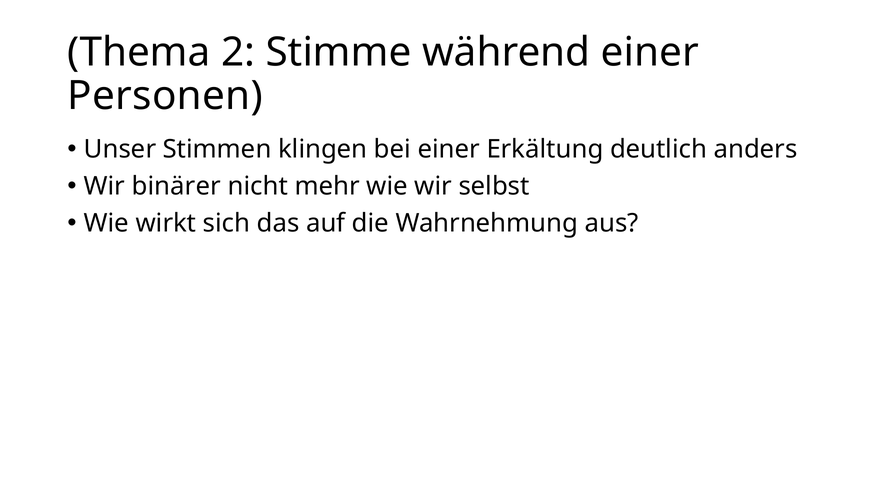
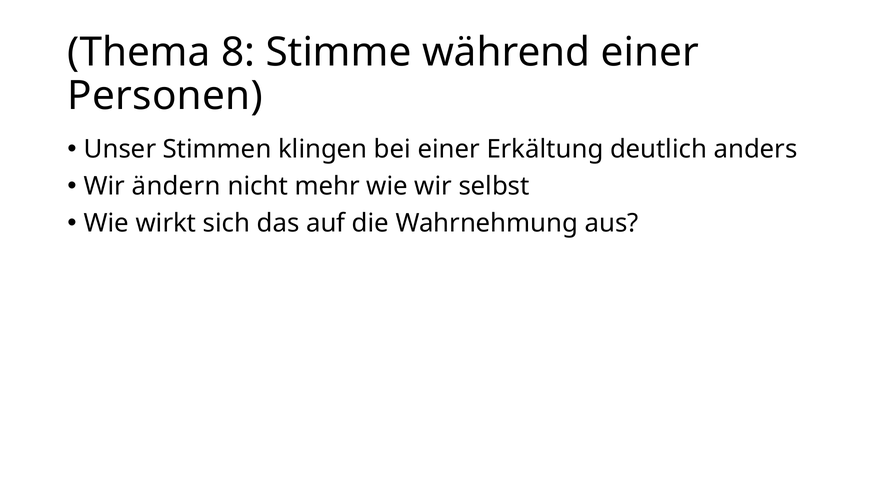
2: 2 -> 8 (238, 52)
binärer: binärer -> ändern (176, 187)
